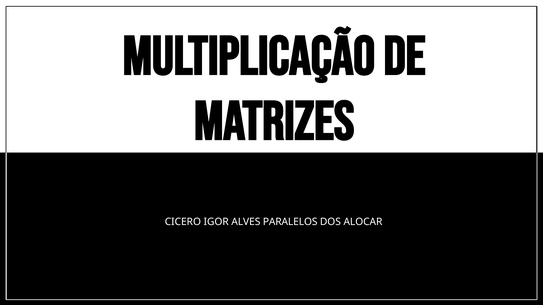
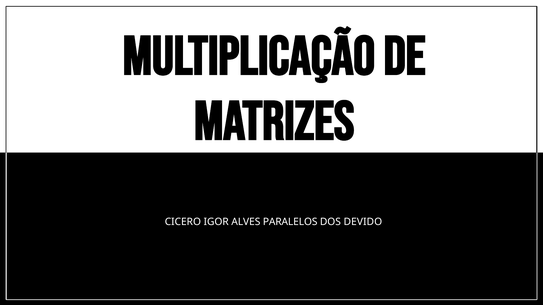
ALOCAR: ALOCAR -> DEVIDO (363, 222)
